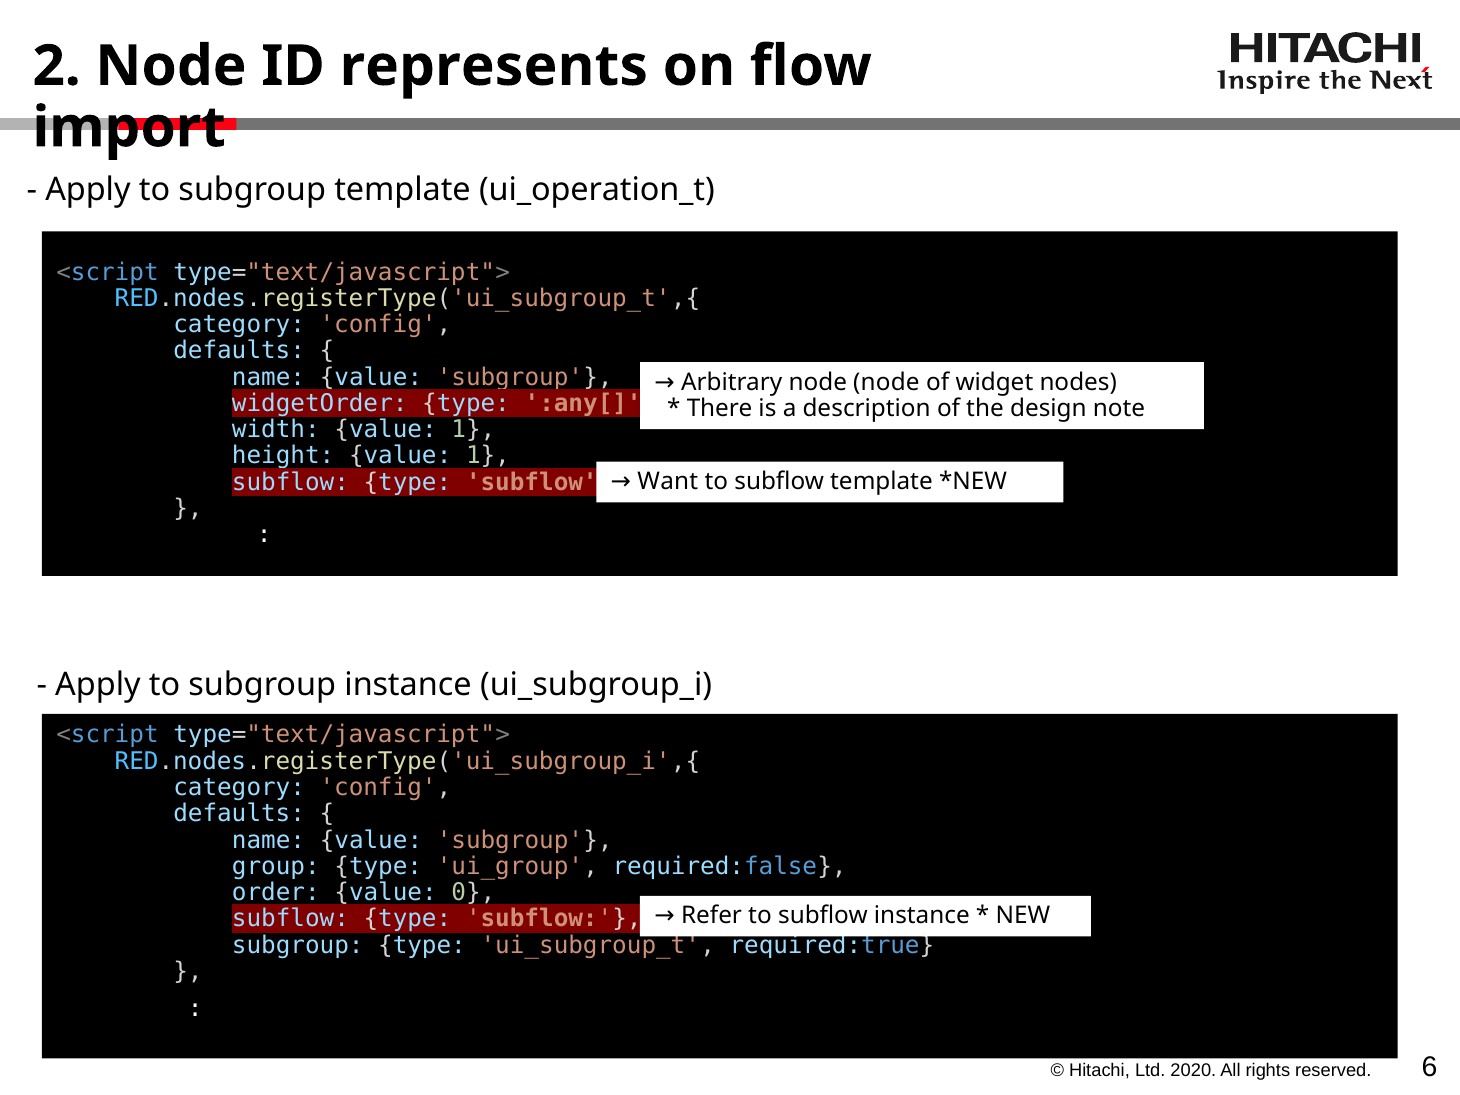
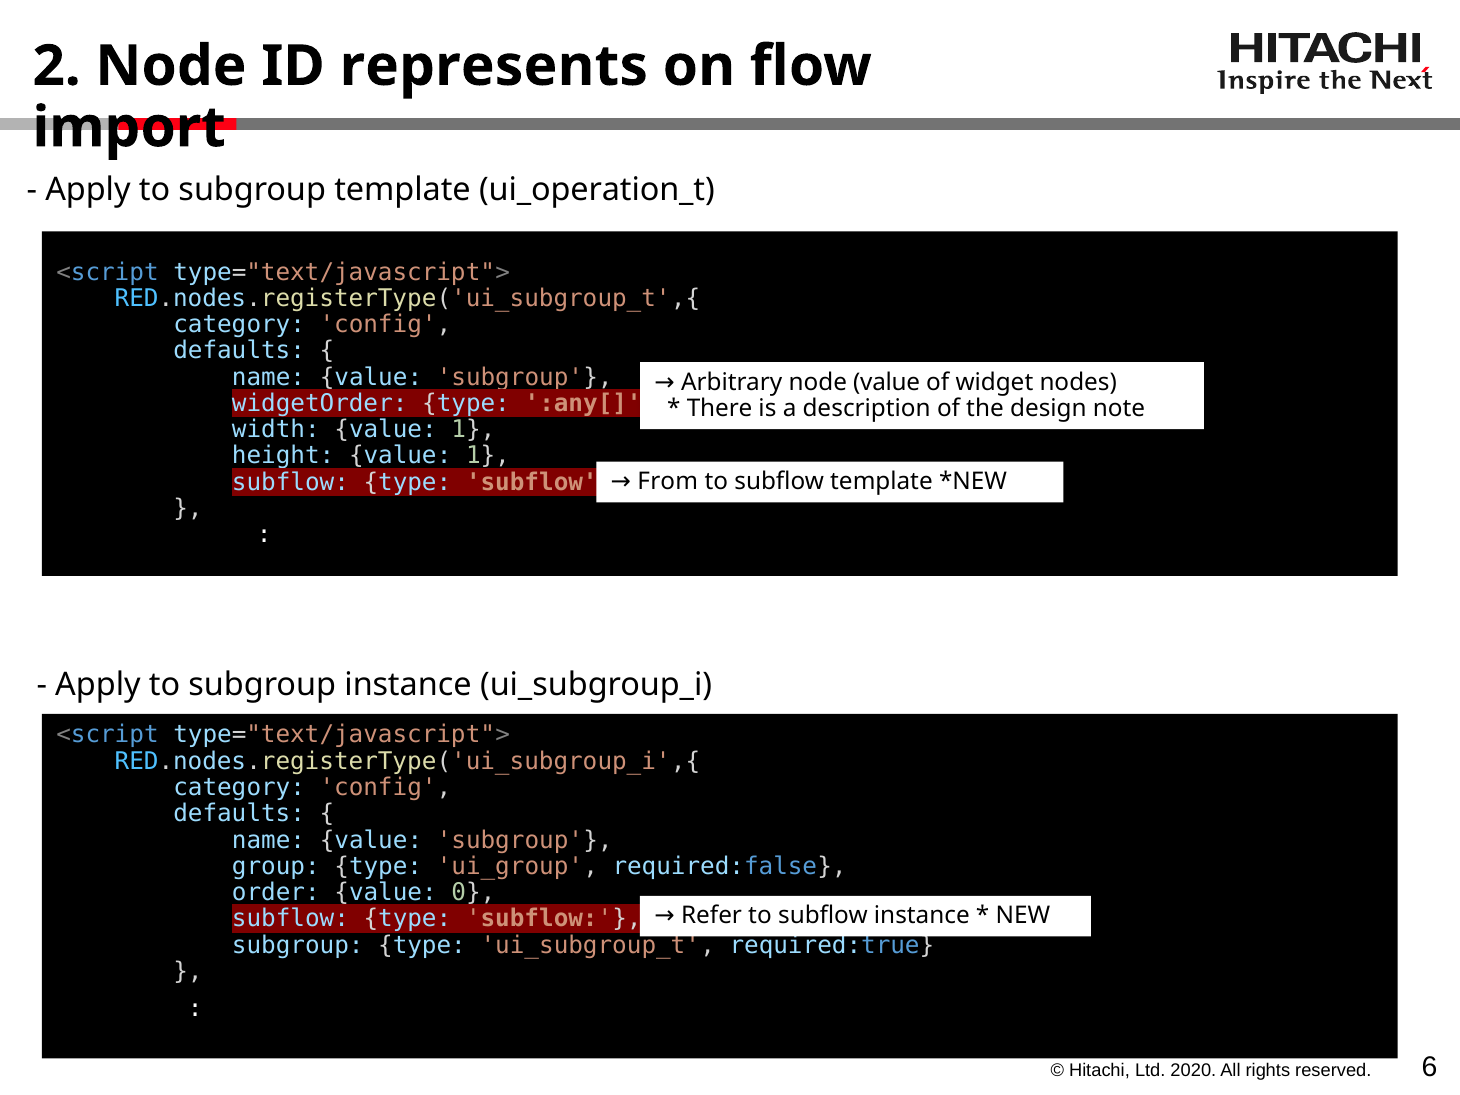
node node: node -> value (887, 382)
Want: Want -> From (668, 482)
